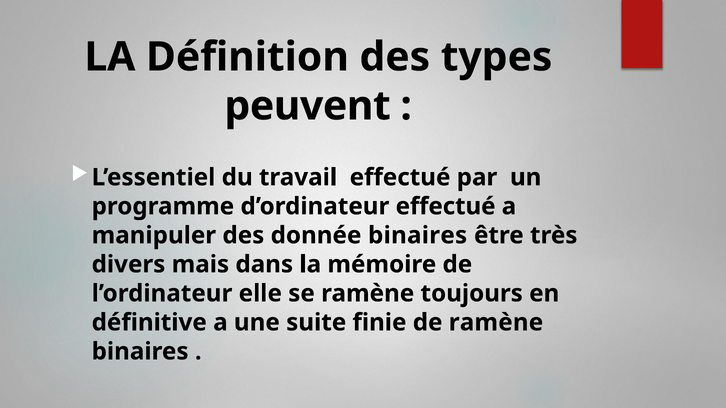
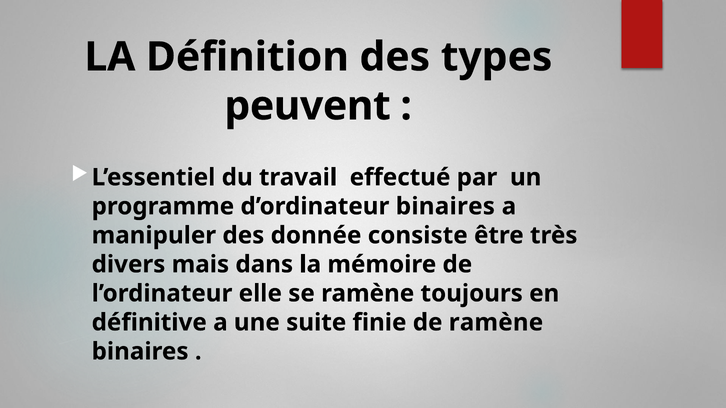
d’ordinateur effectué: effectué -> binaires (445, 207)
donnée binaires: binaires -> consiste (418, 236)
